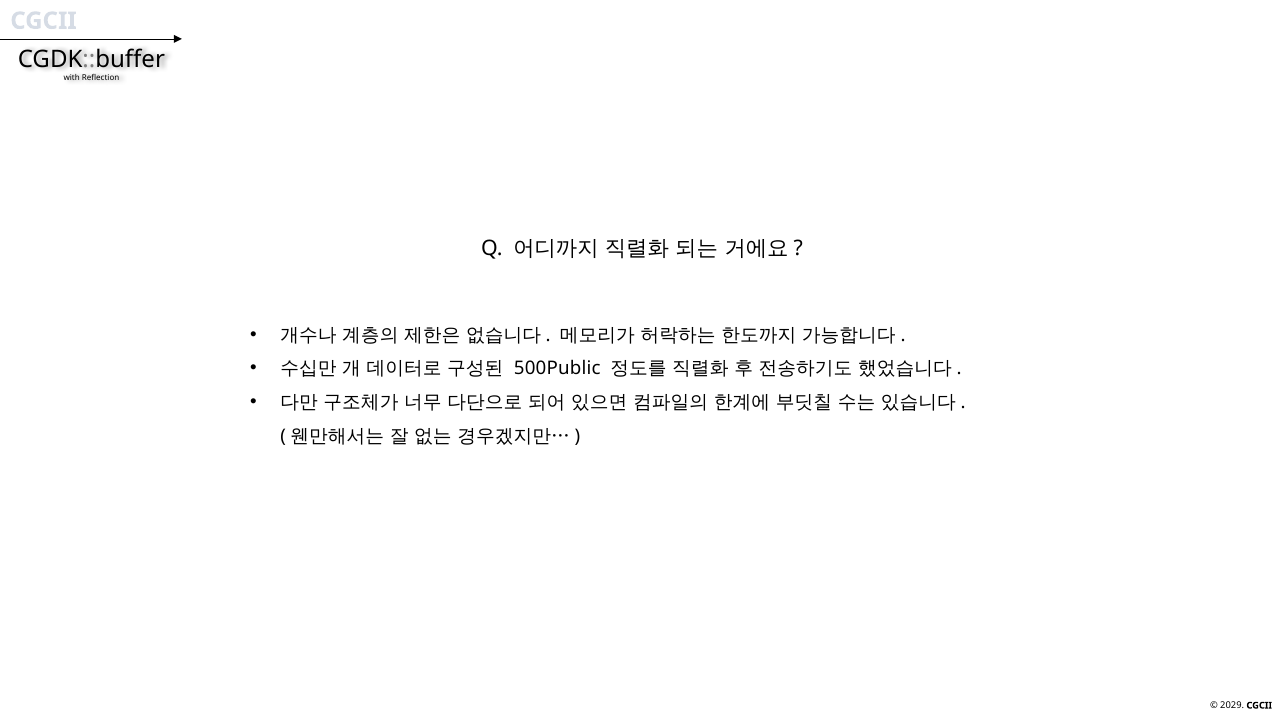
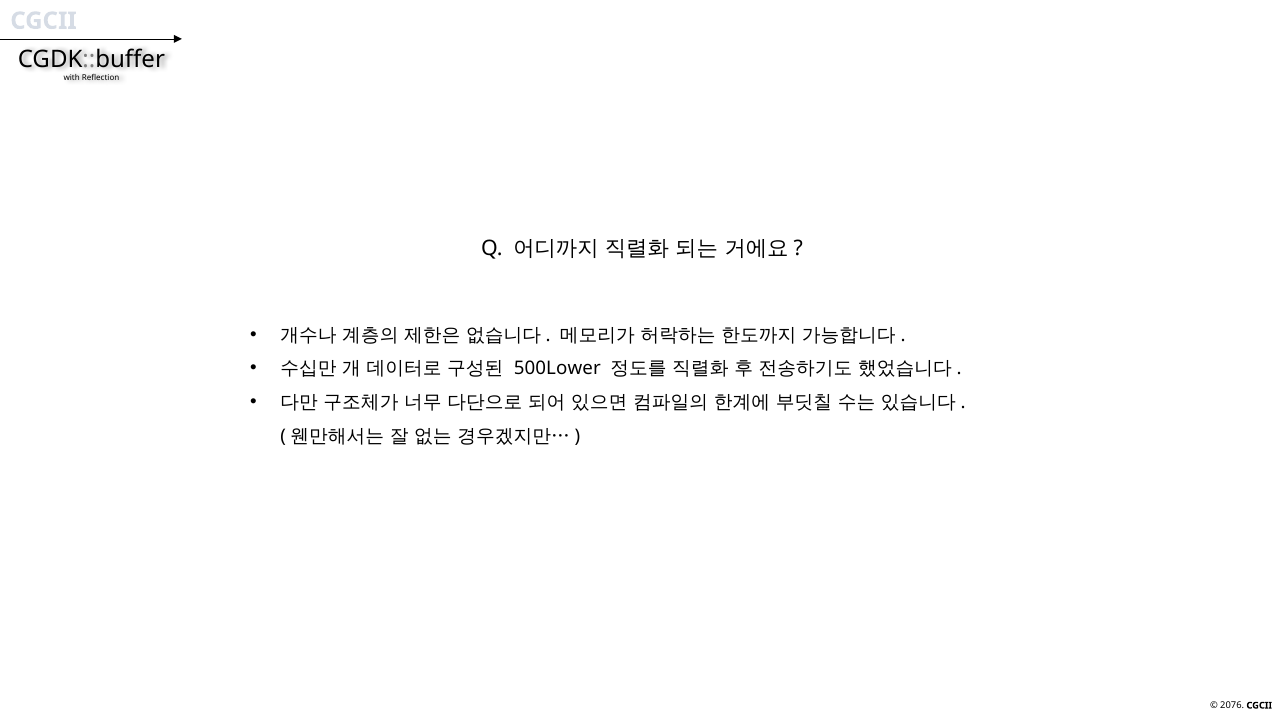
500Public: 500Public -> 500Lower (557, 369)
2029: 2029 -> 2076 (1232, 706)
